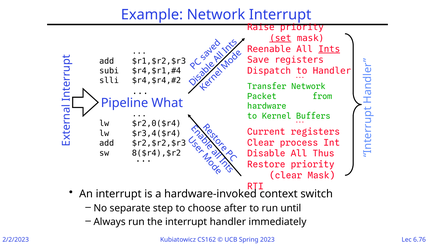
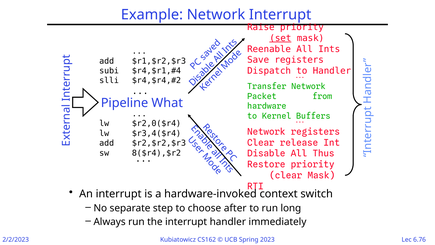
Ints underline: present -> none (329, 49)
Current: Current -> Network (266, 132)
process: process -> release (299, 143)
until: until -> long (291, 208)
